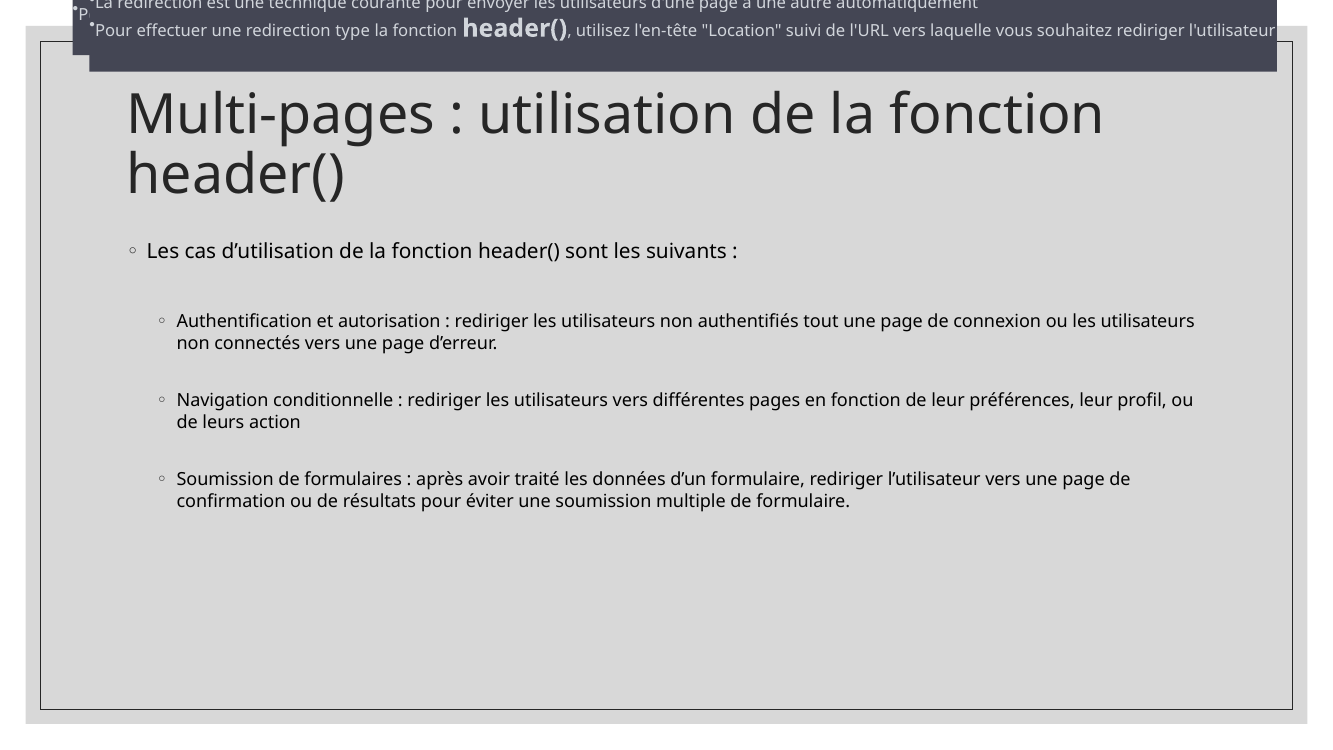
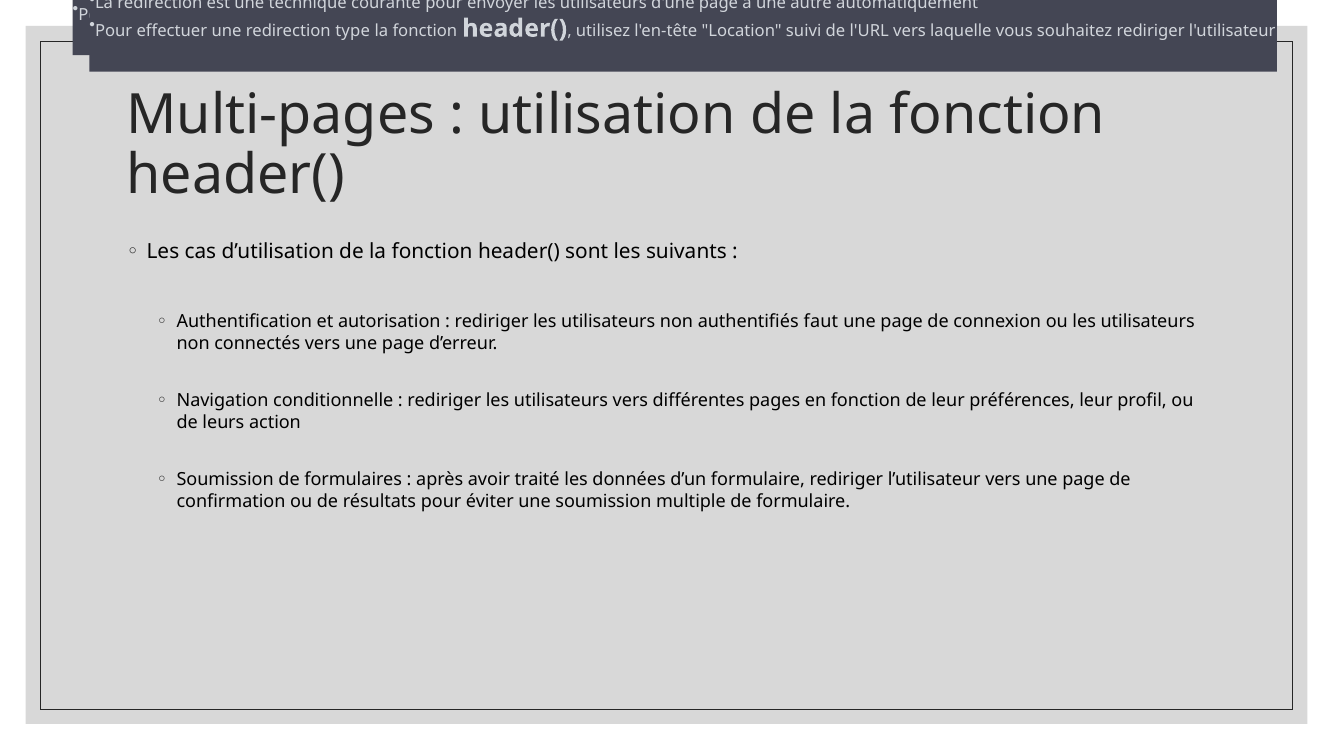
tout: tout -> faut (821, 321)
